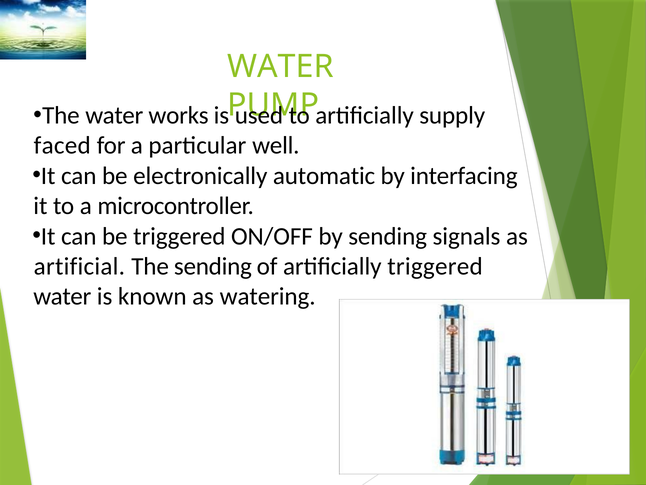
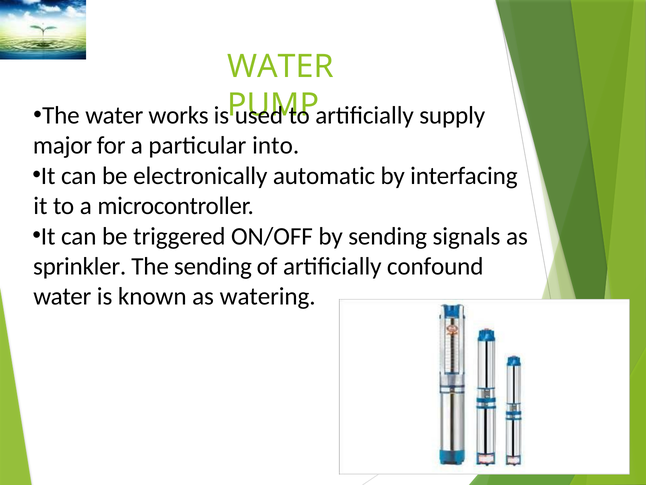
faced: faced -> major (62, 145)
well: well -> into (276, 145)
artificial: artificial -> sprinkler (80, 266)
artificially triggered: triggered -> confound (435, 266)
